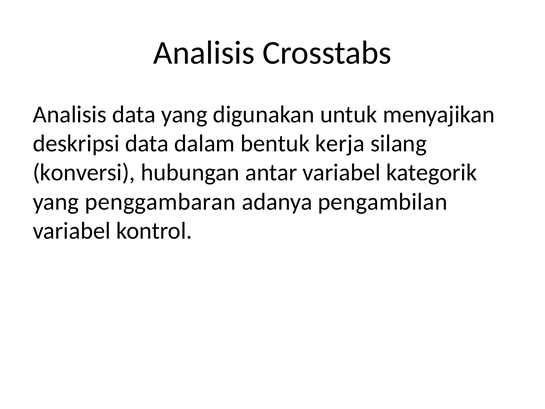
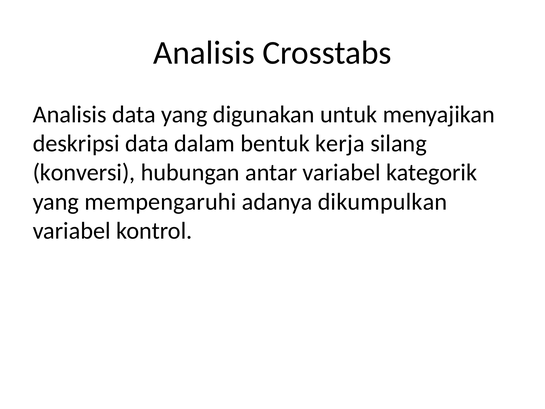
penggambaran: penggambaran -> mempengaruhi (160, 202)
pengambilan: pengambilan -> dikumpulkan (383, 202)
